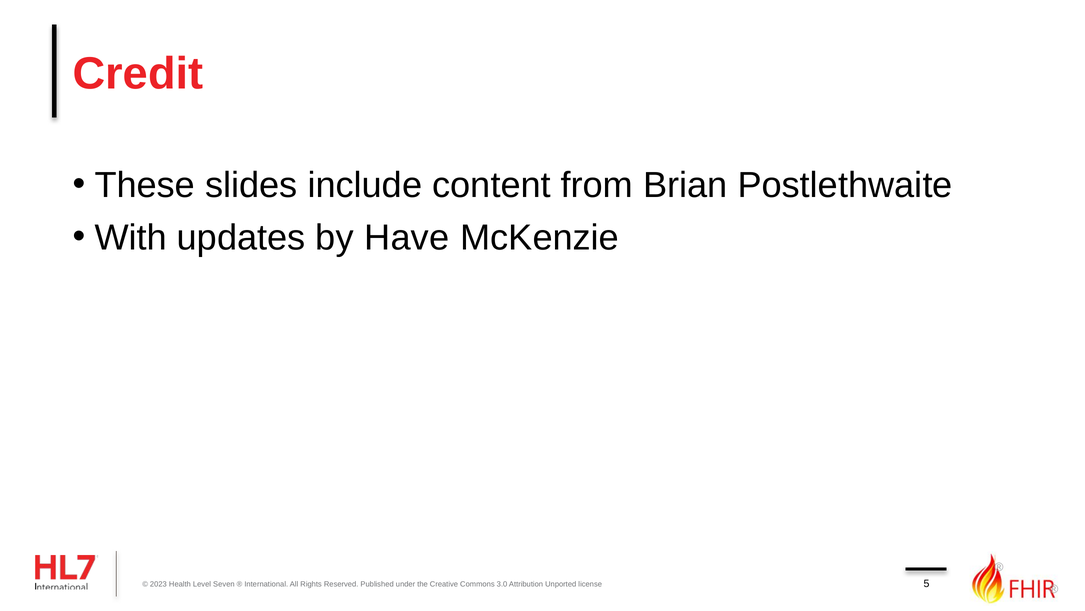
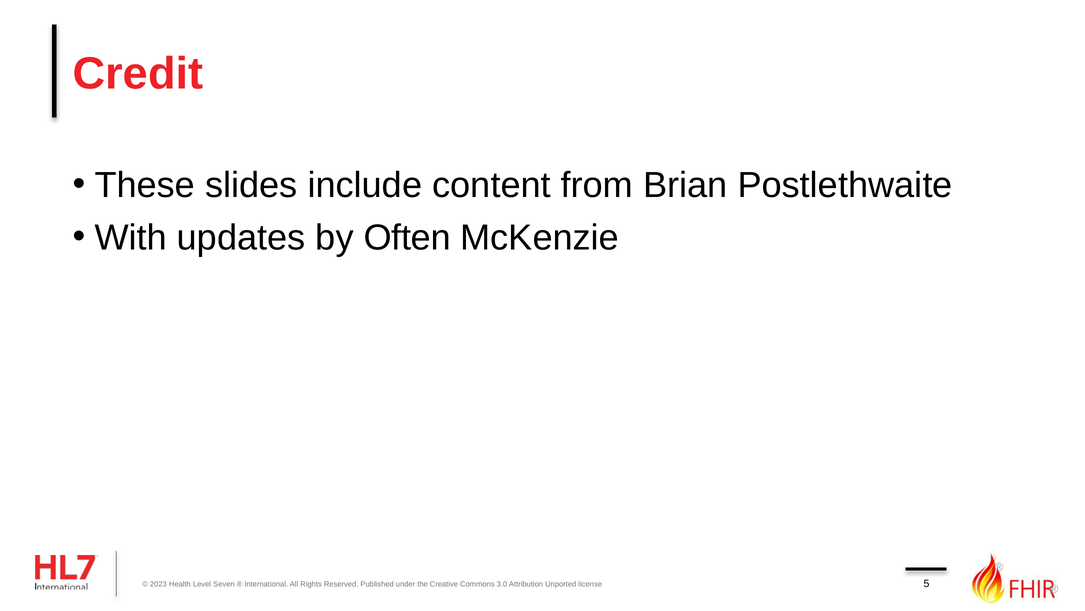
Have: Have -> Often (407, 238)
